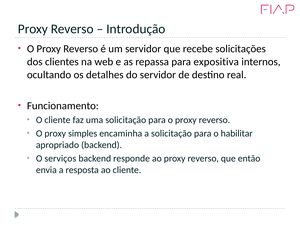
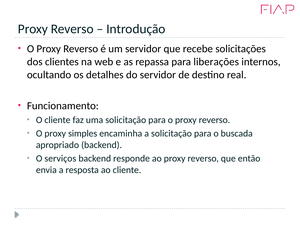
expositiva: expositiva -> liberações (216, 62)
habilitar: habilitar -> buscada (237, 134)
